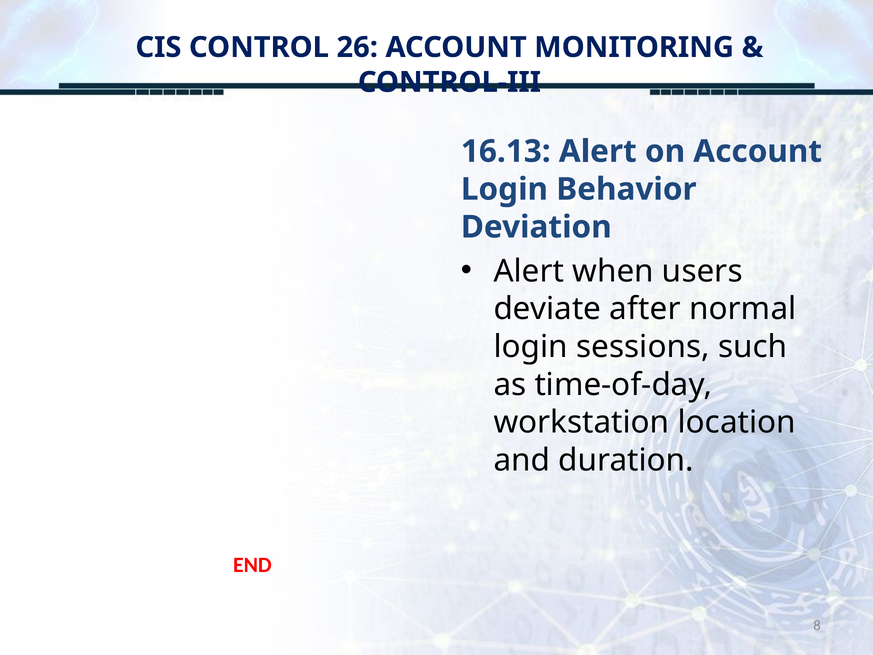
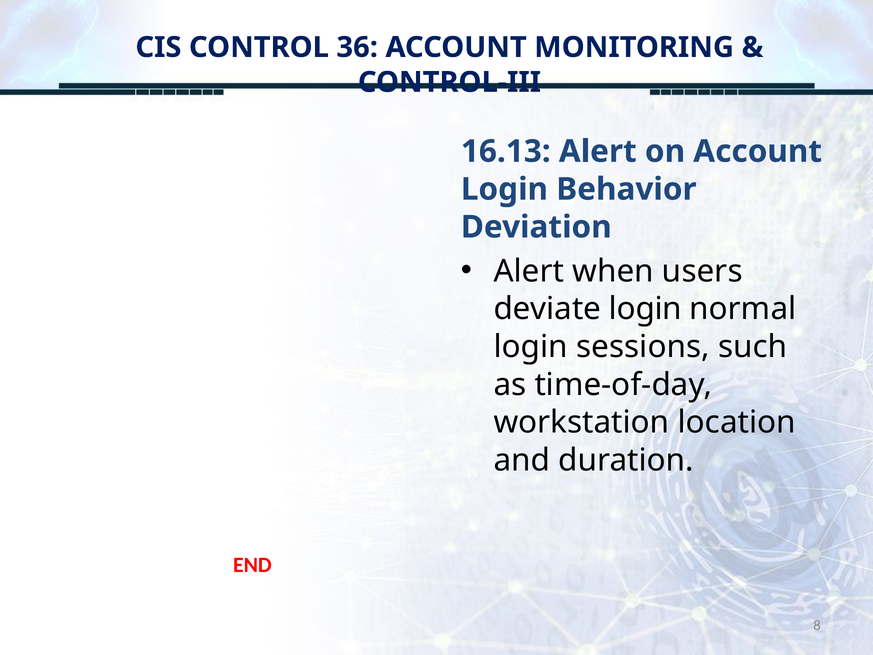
26: 26 -> 36 (357, 47)
deviate after: after -> login (645, 309)
